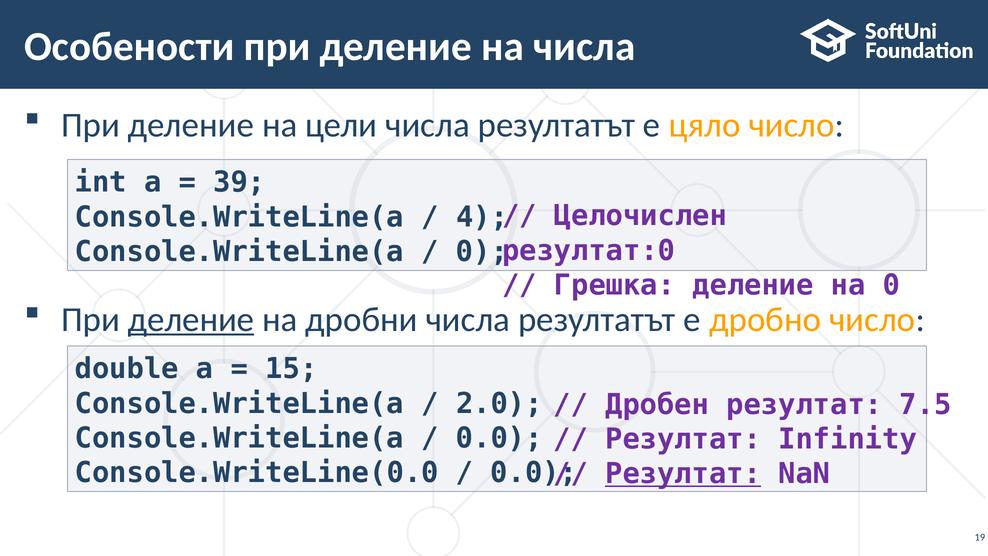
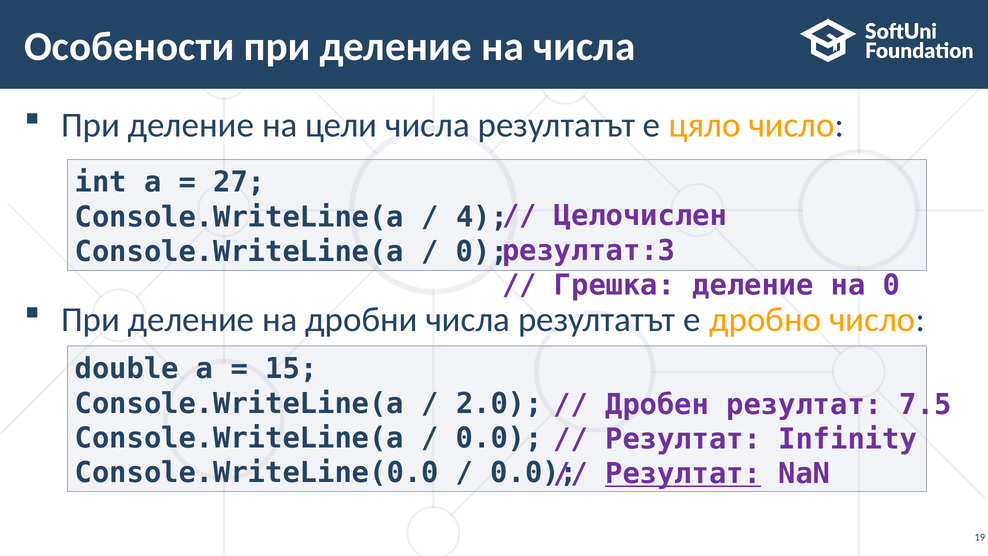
39: 39 -> 27 (239, 182)
резултат:0: резултат:0 -> резултат:3 (589, 251)
деление underline: present -> none (191, 319)
